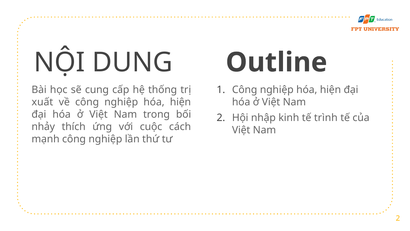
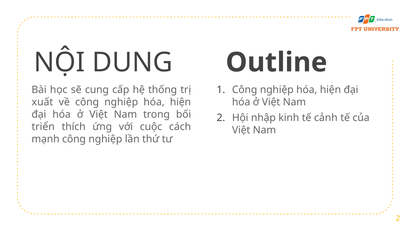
trình: trình -> cảnh (326, 118)
nhảy: nhảy -> triển (43, 127)
